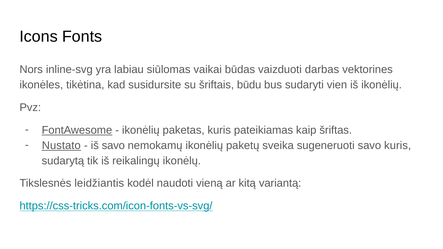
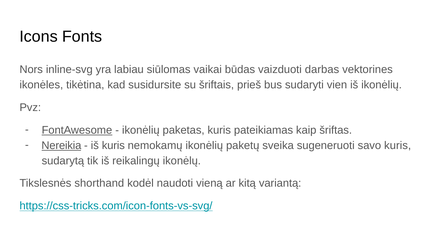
būdu: būdu -> prieš (249, 85)
Nustato: Nustato -> Nereikia (61, 146)
iš savo: savo -> kuris (113, 146)
leidžiantis: leidžiantis -> shorthand (99, 183)
